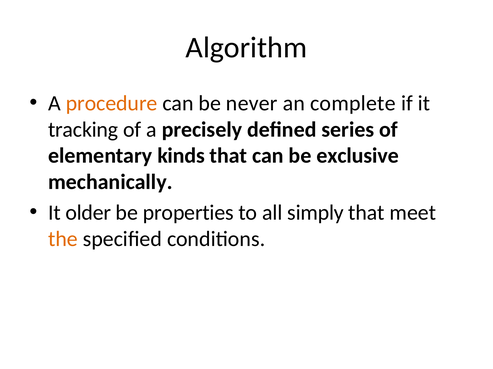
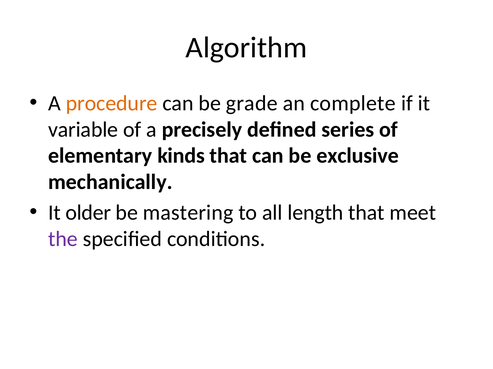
never: never -> grade (252, 103)
tracking: tracking -> variable (83, 130)
properties: properties -> mastering (188, 213)
simply: simply -> length (316, 213)
the colour: orange -> purple (63, 239)
